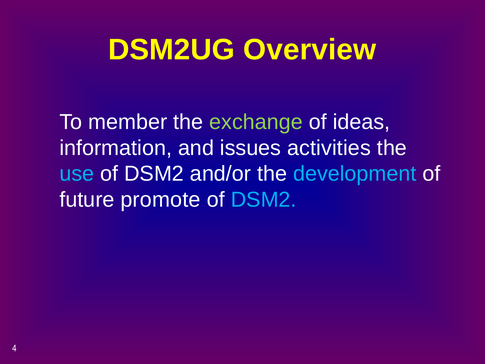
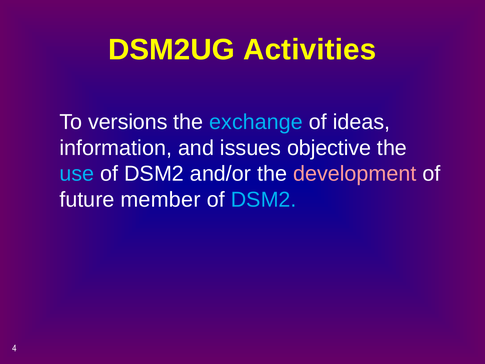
Overview: Overview -> Activities (310, 50)
member: member -> versions (128, 122)
exchange colour: light green -> light blue (256, 122)
activities: activities -> objective (329, 148)
development colour: light blue -> pink (355, 174)
promote: promote -> member (161, 200)
